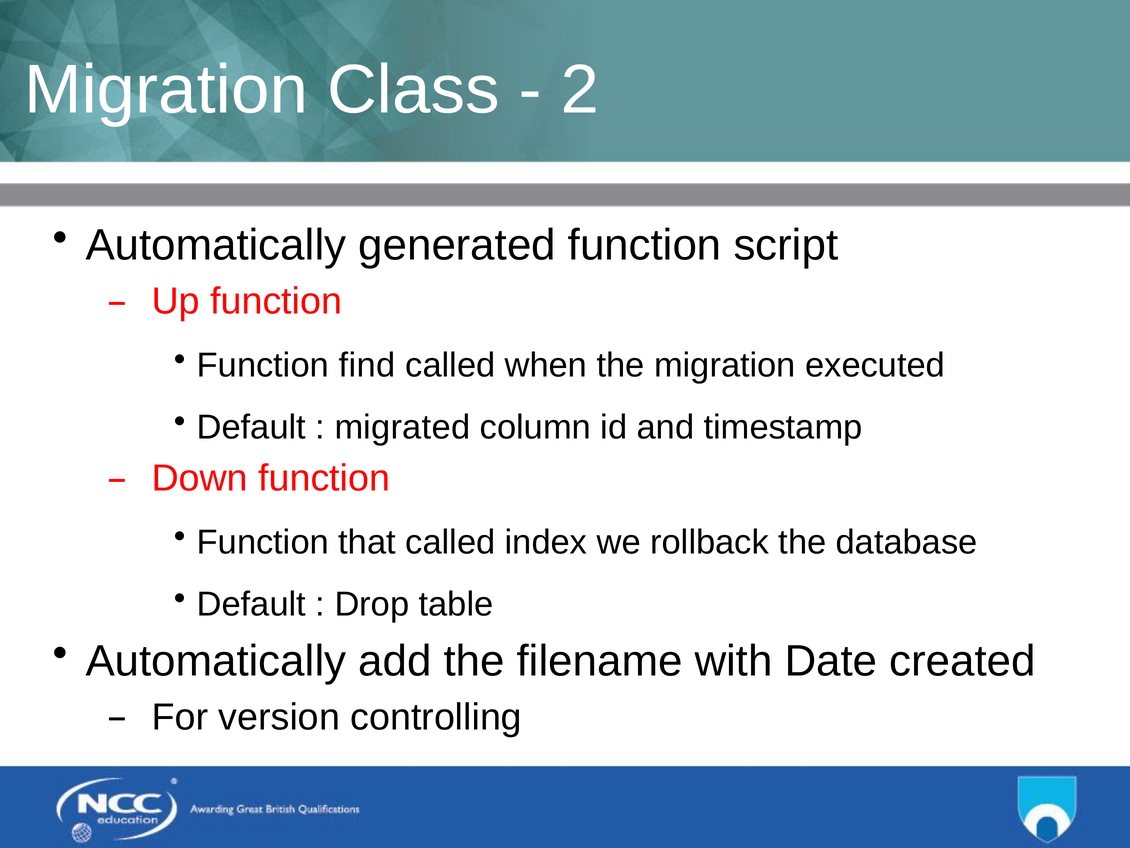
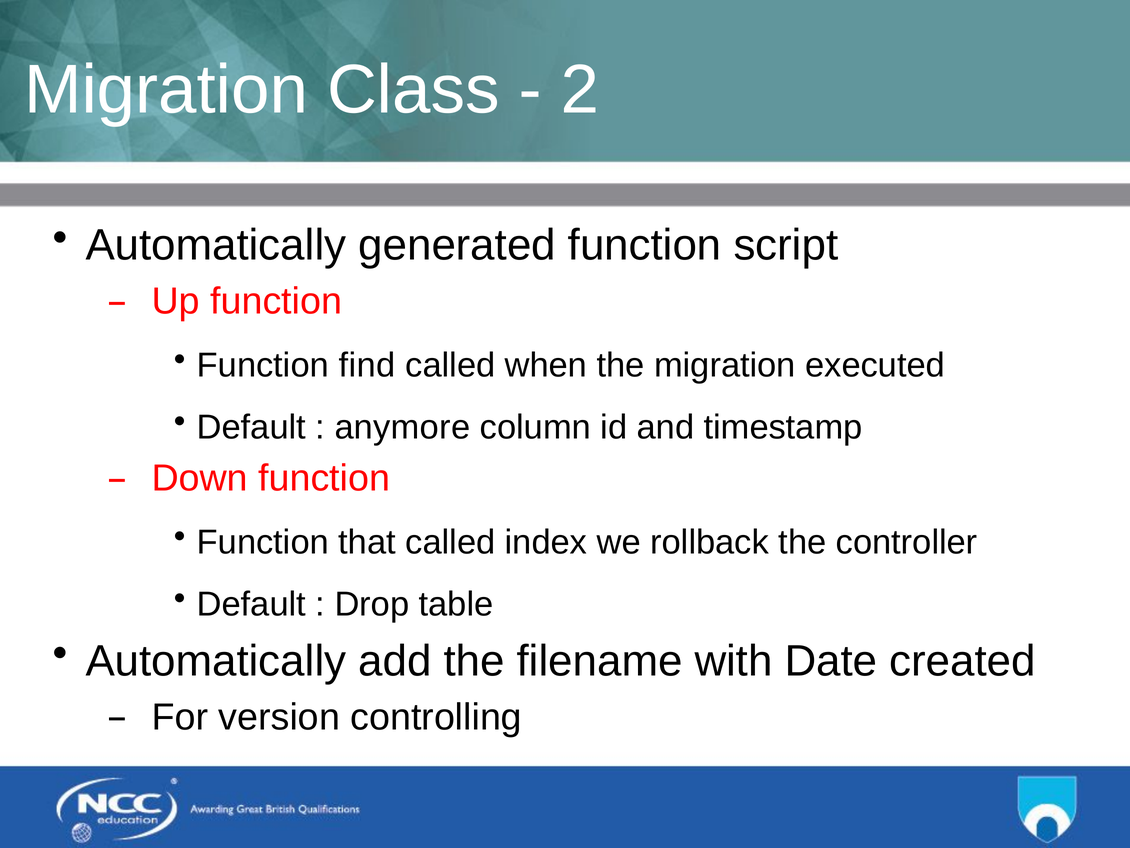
migrated: migrated -> anymore (402, 427)
database: database -> controller (907, 542)
